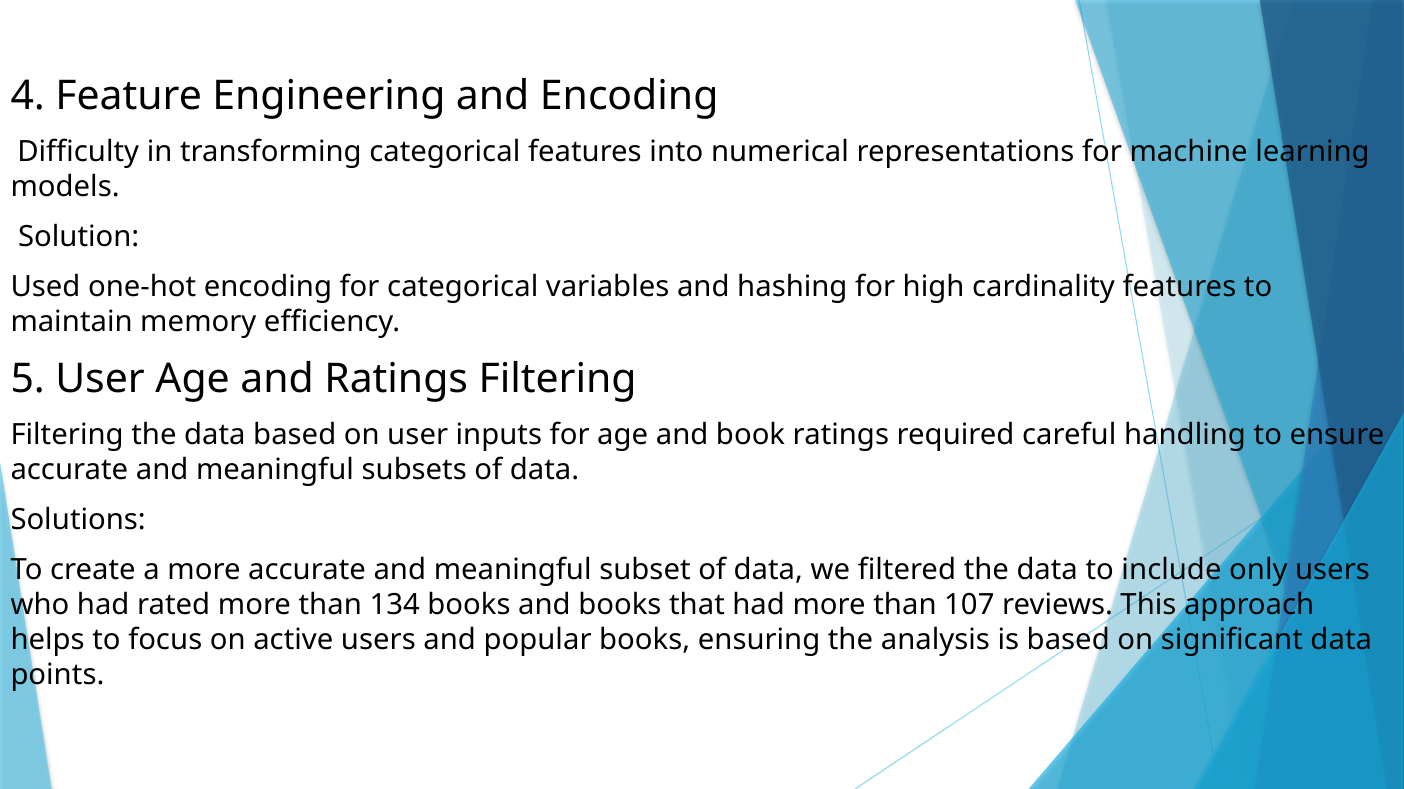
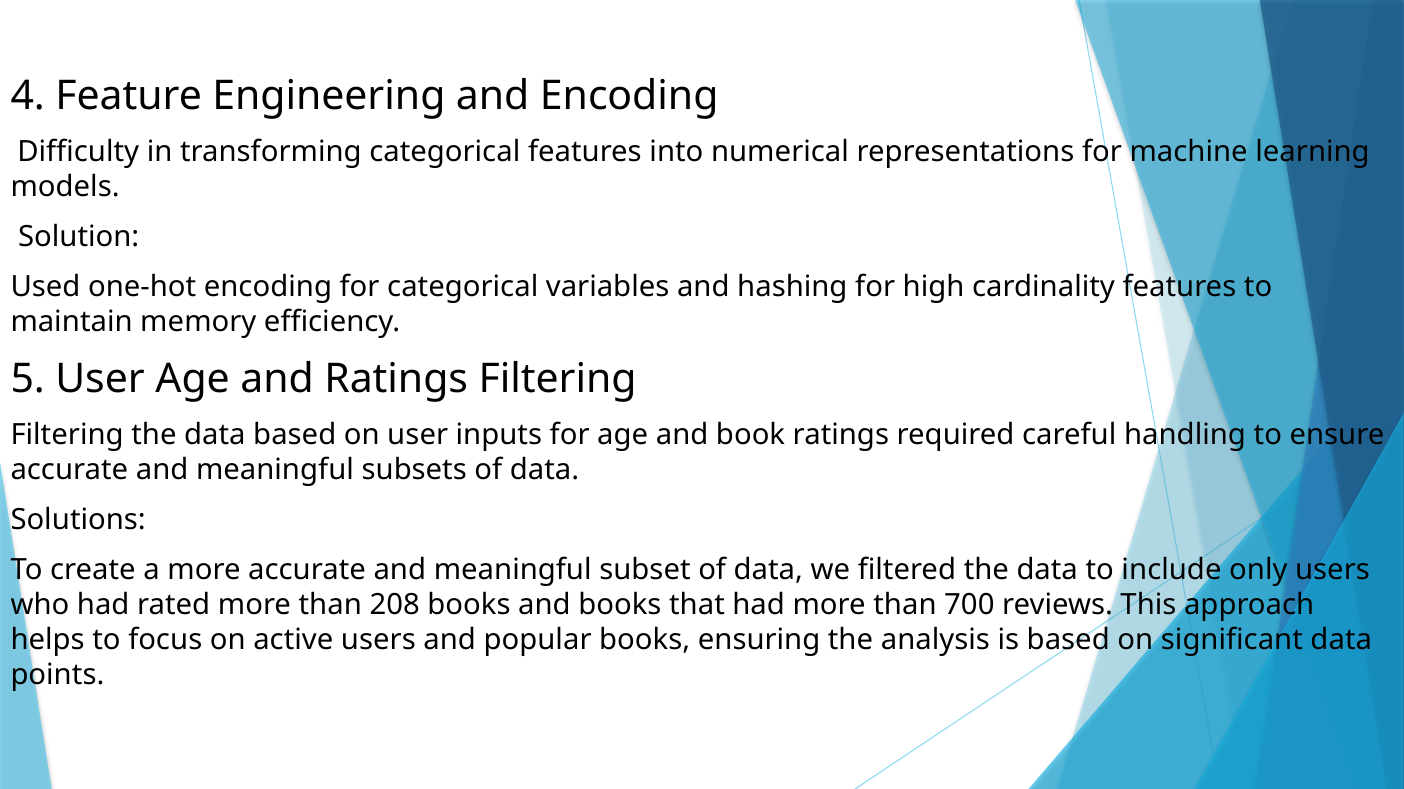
134: 134 -> 208 (395, 606)
107: 107 -> 700 (969, 606)
